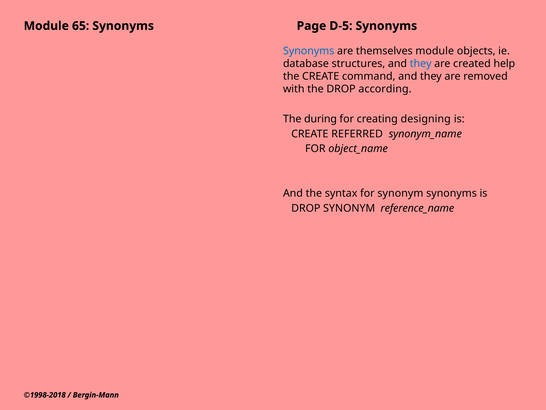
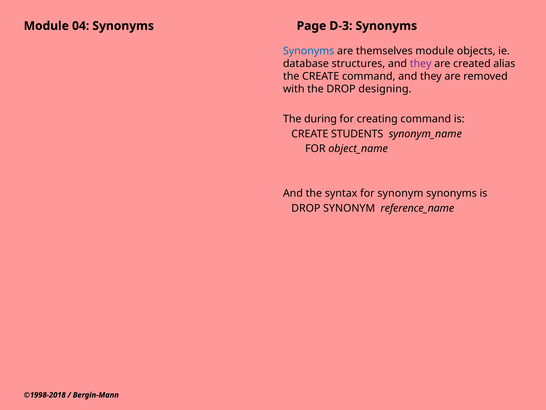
65: 65 -> 04 (81, 26)
D-5: D-5 -> D-3 (341, 26)
they colour: blue -> purple (421, 64)
help: help -> alias (504, 64)
according: according -> designing (385, 89)
creating designing: designing -> command (426, 119)
REFERRED: REFERRED -> STUDENTS (357, 134)
